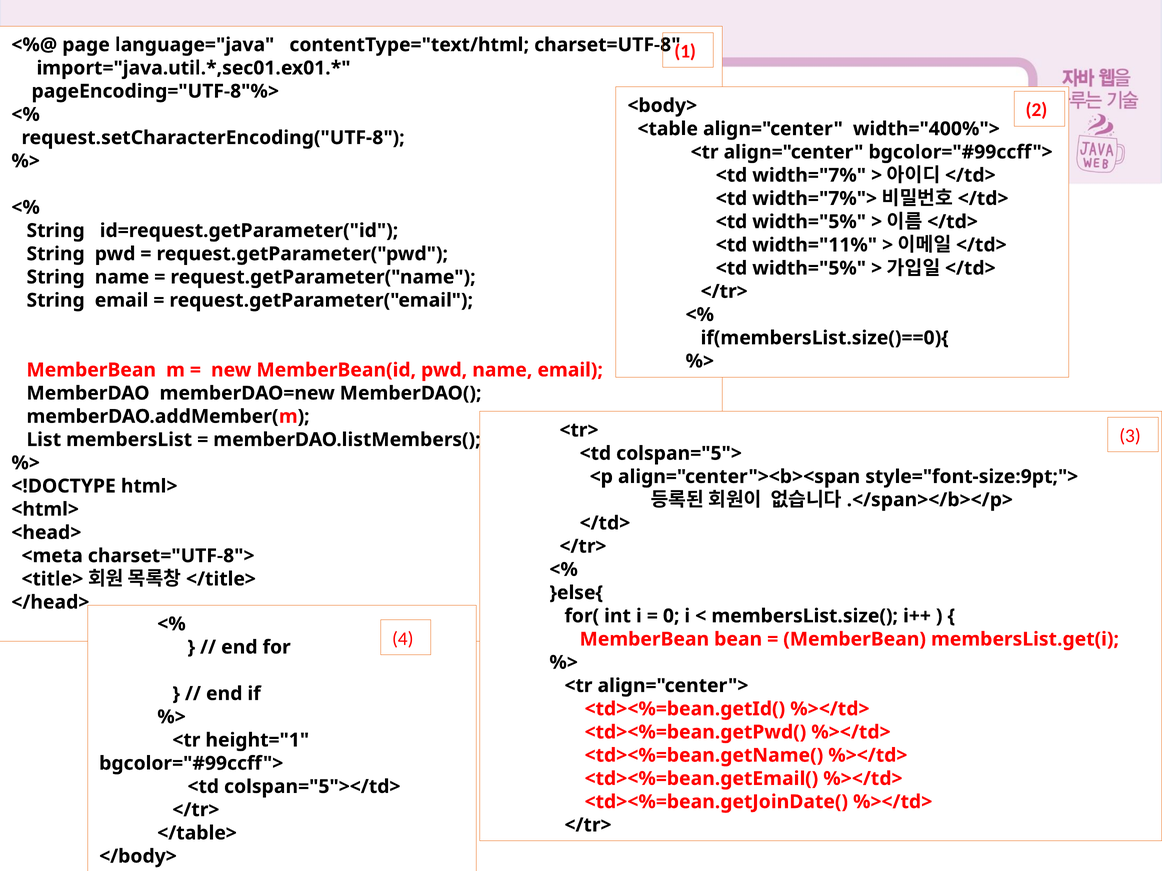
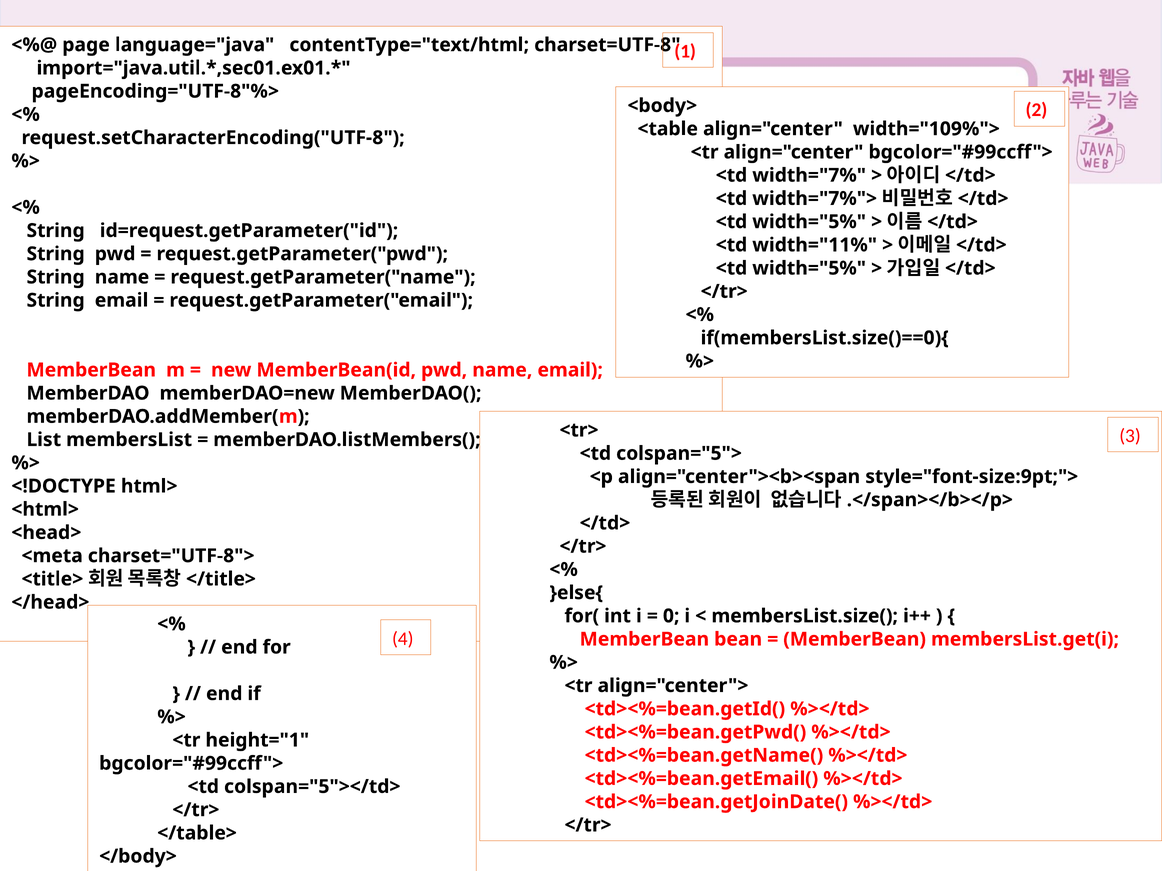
width="400%">: width="400%"> -> width="109%"> (926, 129)
